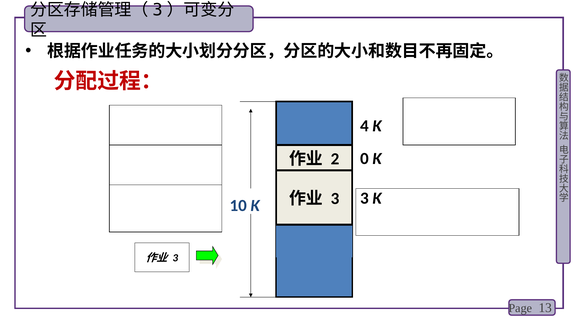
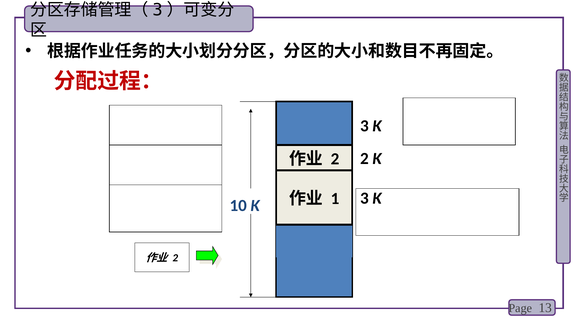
4: 4 -> 3 (364, 126)
2 0: 0 -> 2 (364, 159)
3: 3 -> 1 (335, 199)
3: 3 -> 2 (175, 258)
